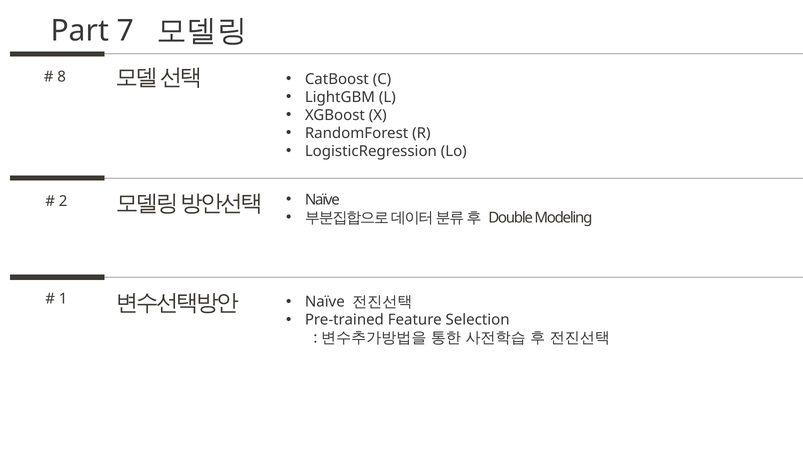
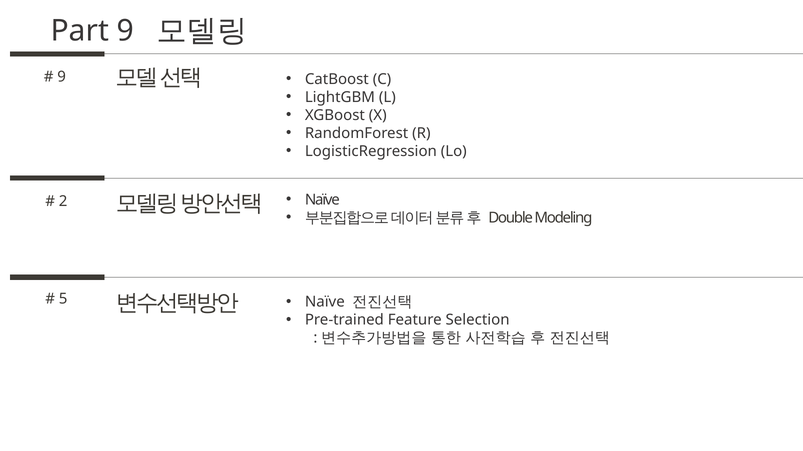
Part 7: 7 -> 9 (125, 31)
8: 8 -> 9 (62, 77)
1: 1 -> 5 (63, 299)
